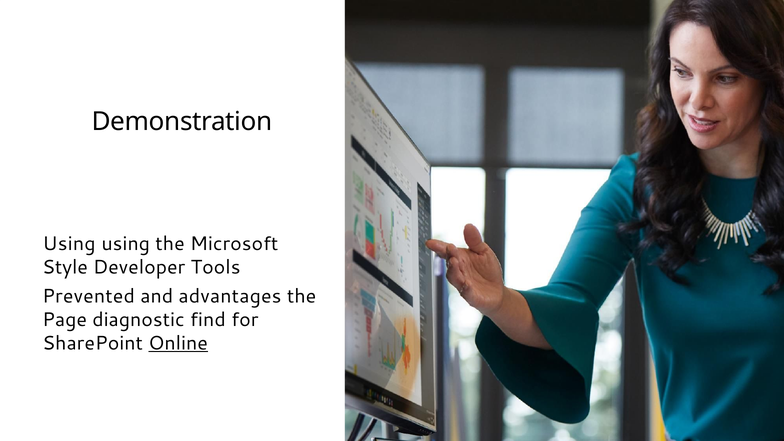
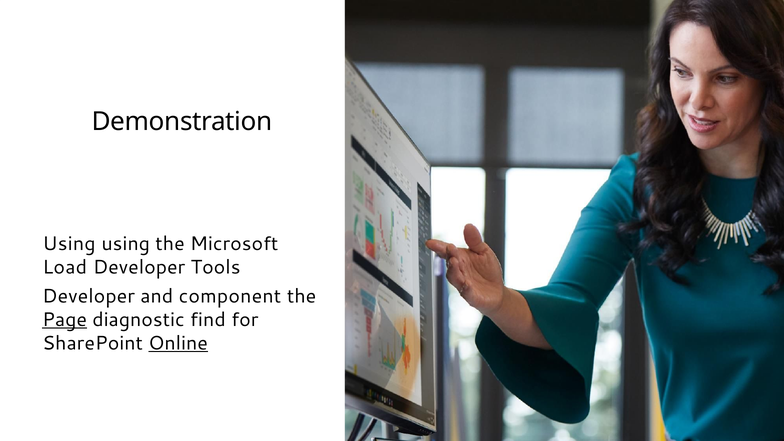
Style: Style -> Load (65, 267)
Prevented: Prevented -> Developer (89, 296)
advantages: advantages -> component (230, 296)
Page underline: none -> present (65, 320)
